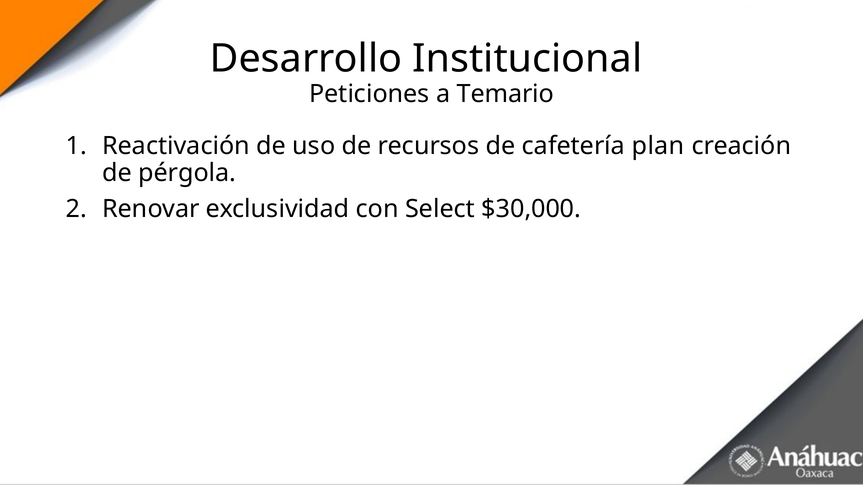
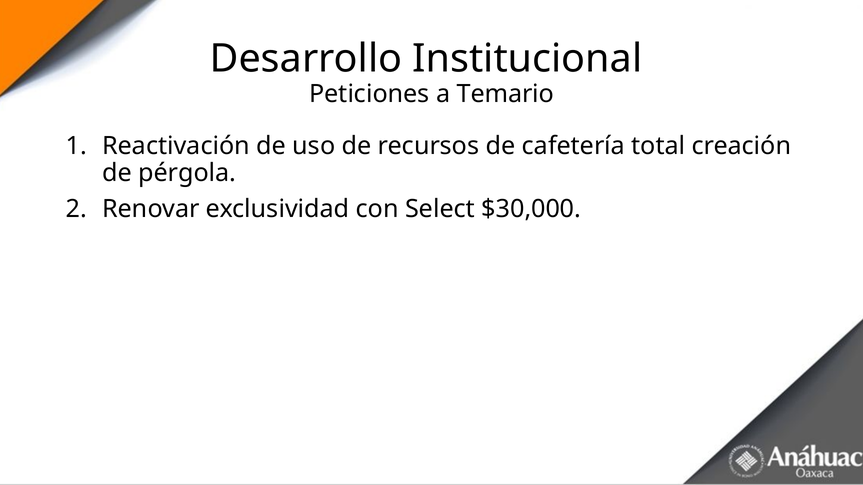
plan: plan -> total (658, 146)
